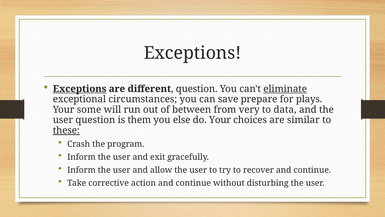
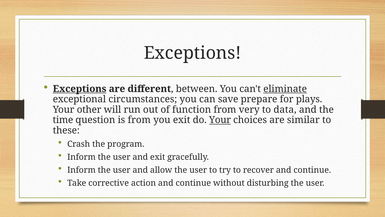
different question: question -> between (197, 89)
some: some -> other (89, 109)
between: between -> function (192, 109)
user: user -> time (63, 120)
is them: them -> from (139, 120)
you else: else -> exit (182, 120)
Your underline: none -> present (220, 120)
these underline: present -> none (66, 130)
